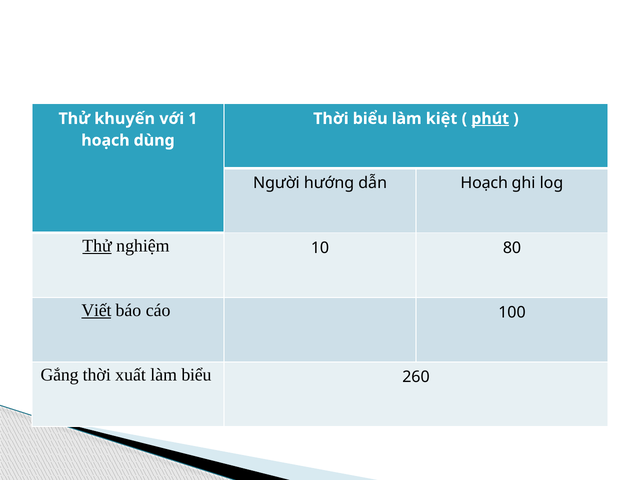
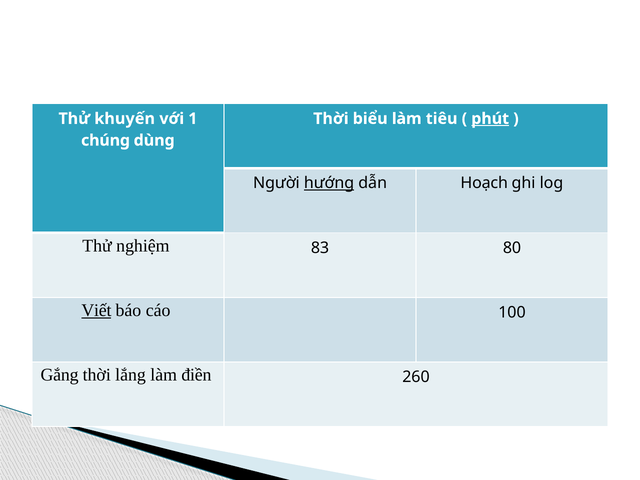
kiệt: kiệt -> tiêu (442, 119)
hoạch: hoạch -> chúng (106, 140)
hướng underline: none -> present (329, 183)
Thử underline: present -> none (97, 246)
10: 10 -> 83 (320, 248)
xuất: xuất -> lắng (131, 375)
làm biểu: biểu -> điền (196, 375)
